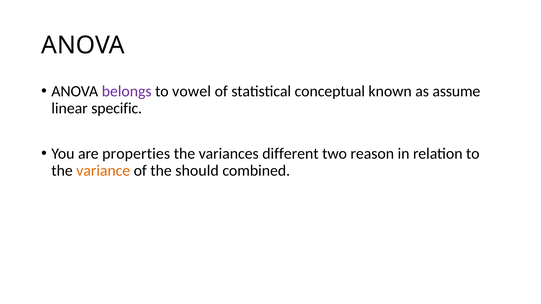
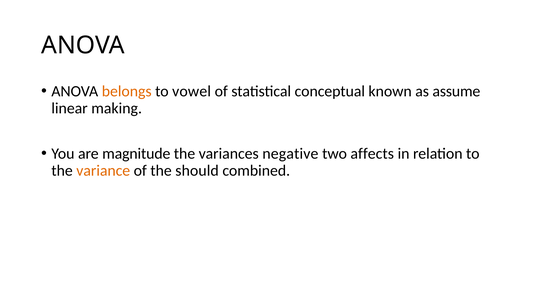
belongs colour: purple -> orange (127, 91)
specific: specific -> making (117, 109)
properties: properties -> magnitude (136, 154)
different: different -> negative (290, 154)
reason: reason -> affects (372, 154)
